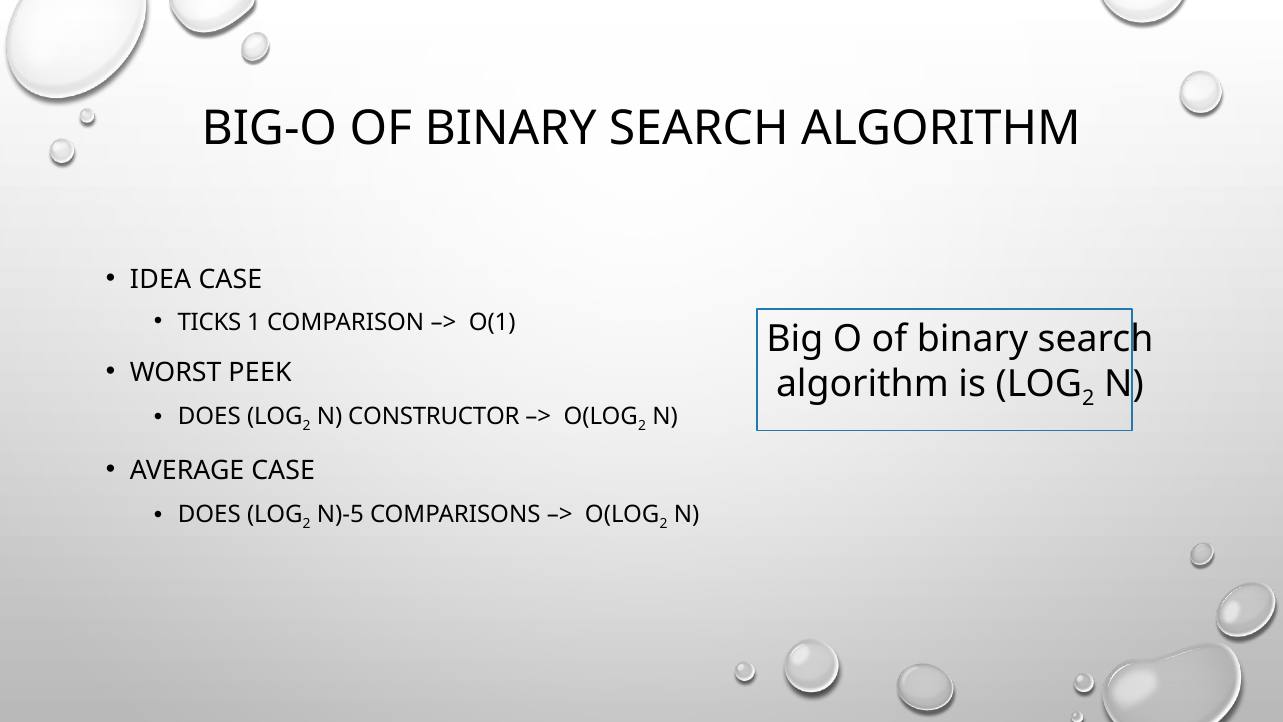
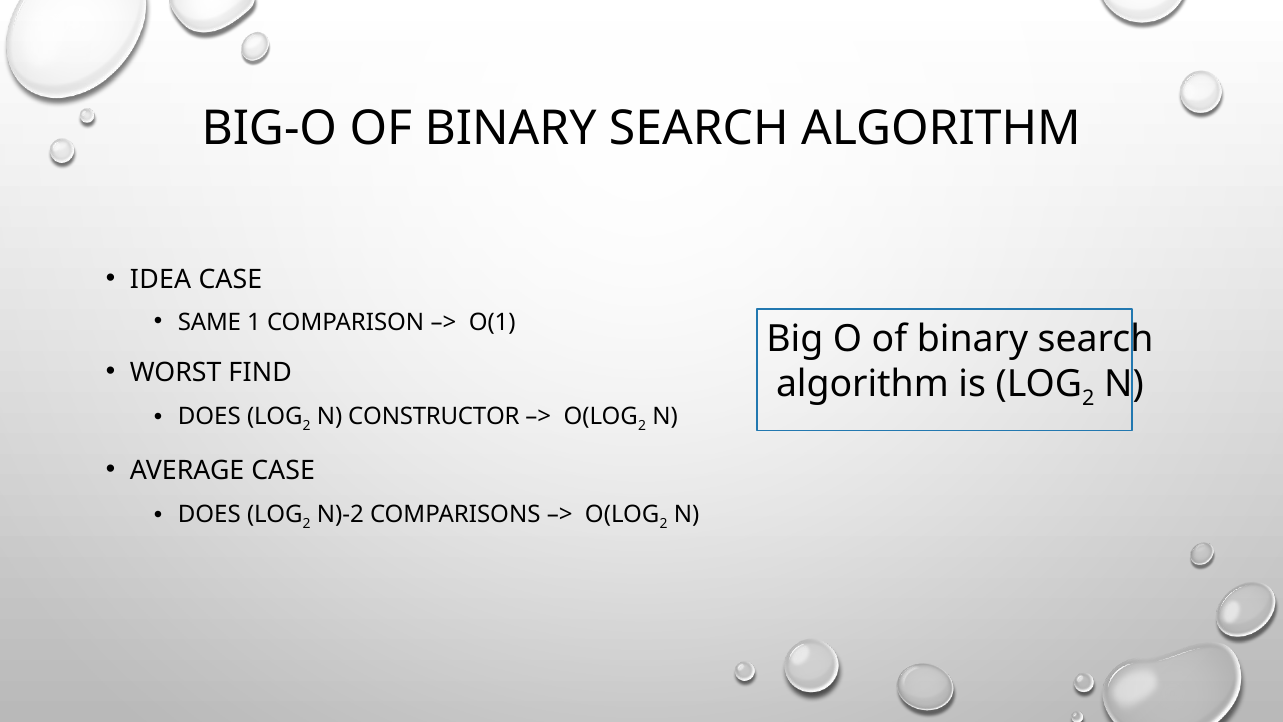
TICKS: TICKS -> SAME (209, 322)
PEEK: PEEK -> FIND (260, 373)
N)-5: N)-5 -> N)-2 (340, 514)
